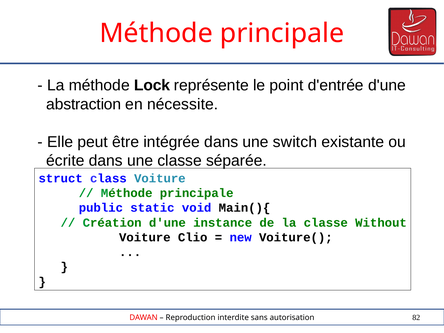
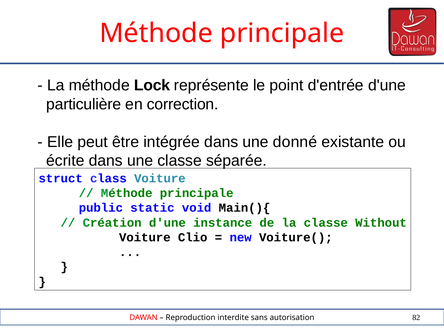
abstraction: abstraction -> particulière (84, 104)
nécessite: nécessite -> correction (183, 104)
switch: switch -> donné (295, 142)
